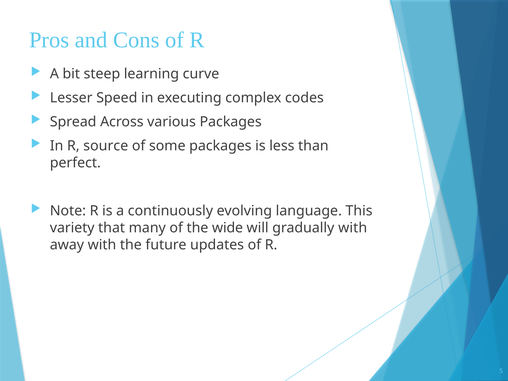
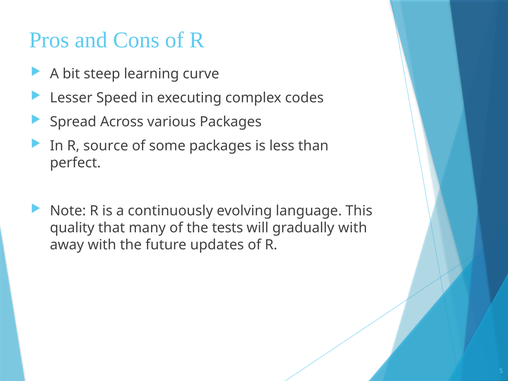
variety: variety -> quality (72, 228)
wide: wide -> tests (228, 228)
